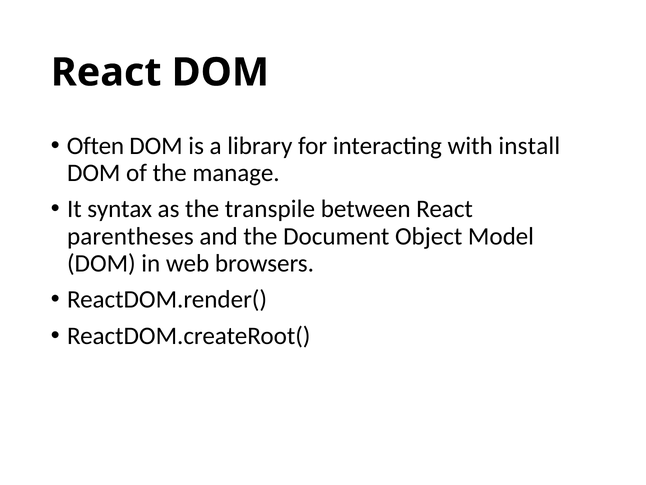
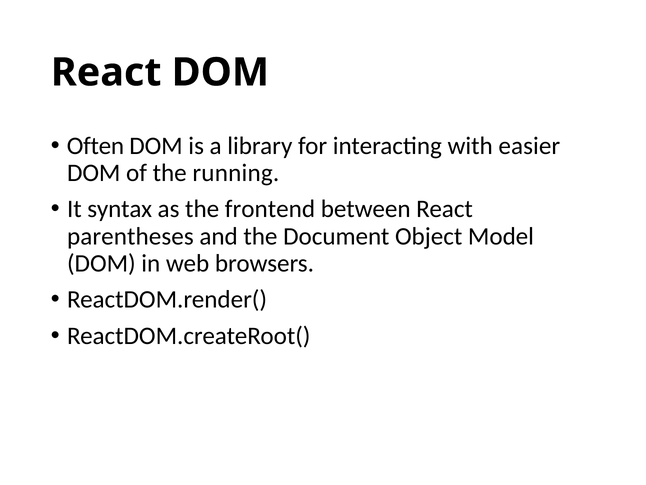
install: install -> easier (529, 146)
manage: manage -> running (236, 173)
transpile: transpile -> frontend (270, 209)
